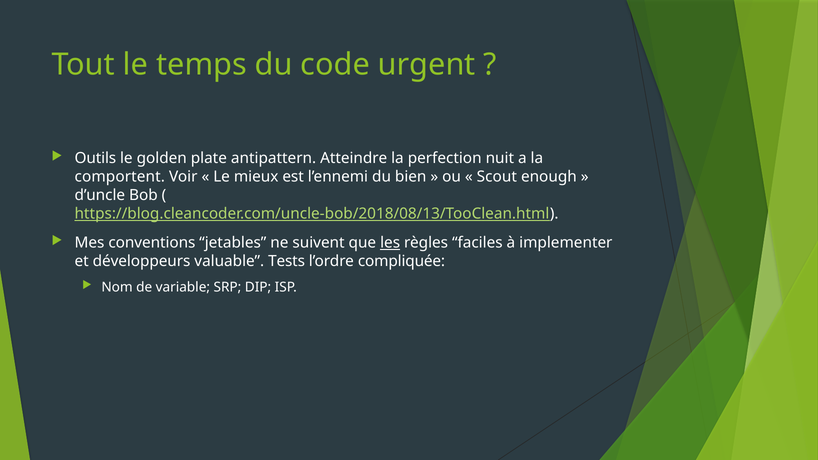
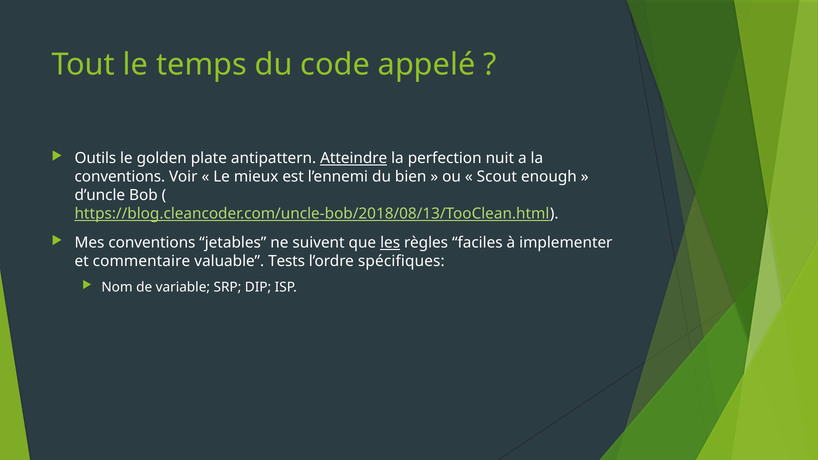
urgent: urgent -> appelé (427, 65)
Atteindre underline: none -> present (354, 158)
comportent: comportent -> conventions (120, 177)
développeurs: développeurs -> commentaire (141, 261)
compliquée: compliquée -> spécifiques (401, 261)
